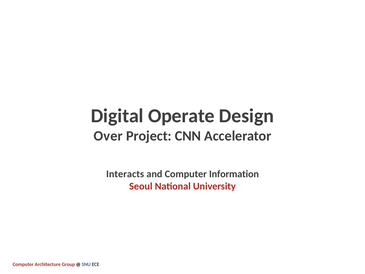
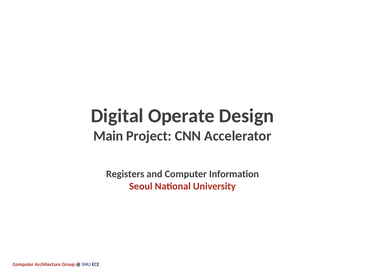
Over: Over -> Main (108, 136)
Interacts: Interacts -> Registers (125, 174)
